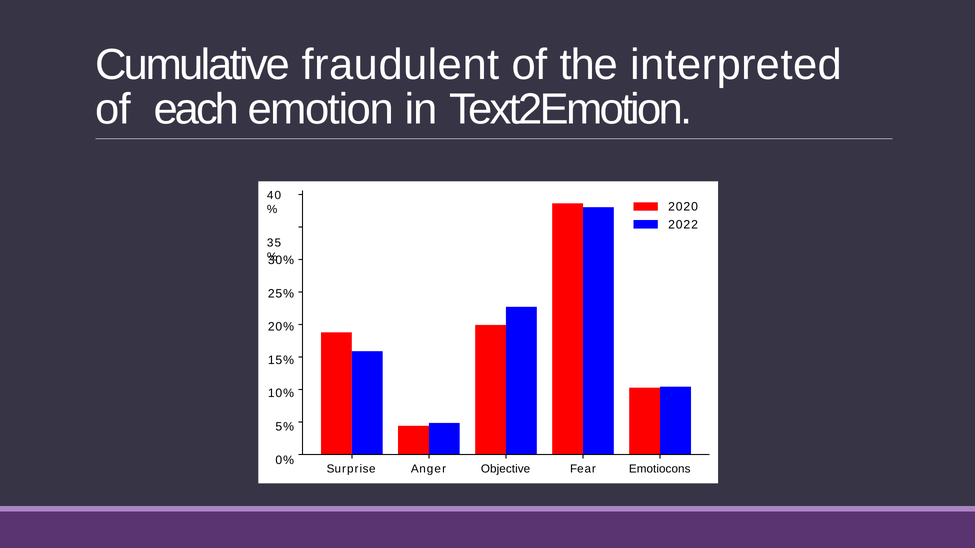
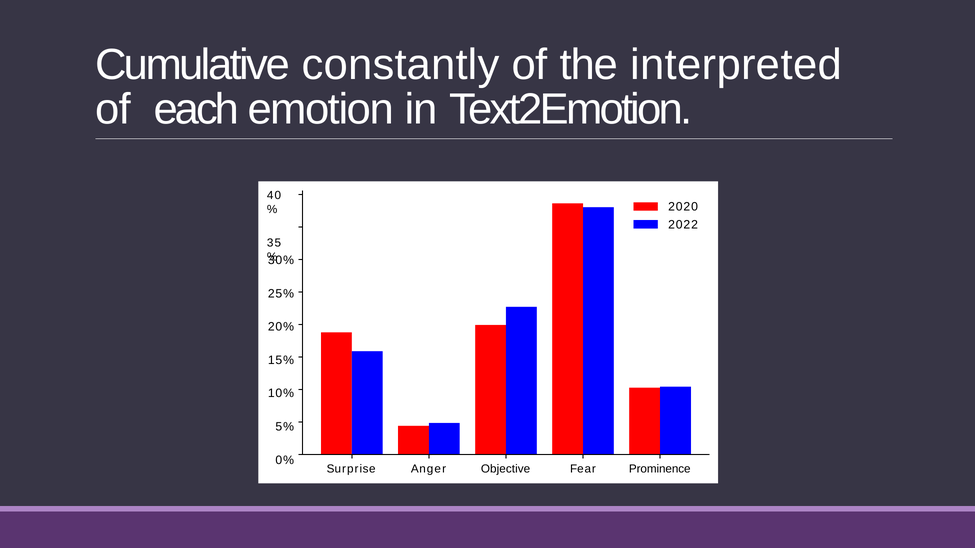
fraudulent: fraudulent -> constantly (401, 65)
Emotiocons: Emotiocons -> Prominence (660, 469)
